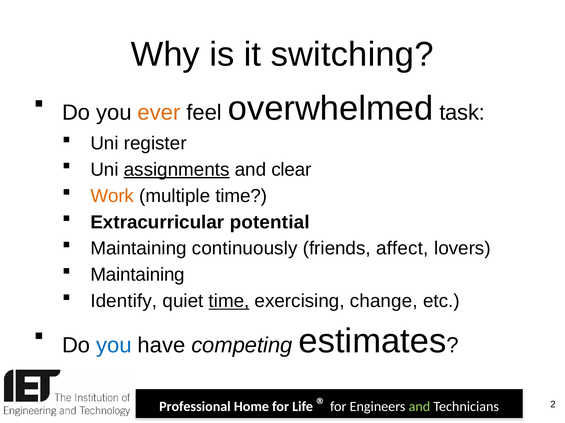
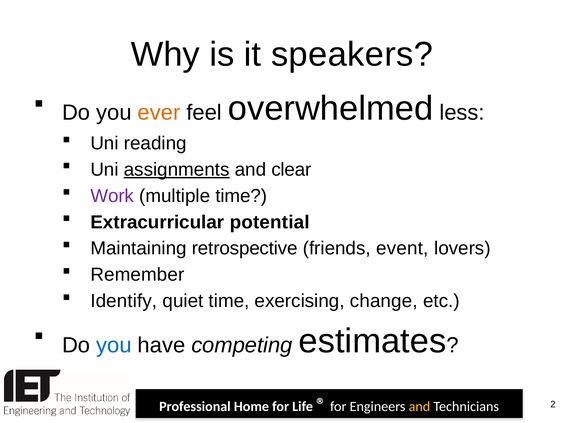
switching: switching -> speakers (352, 55)
task: task -> less (462, 113)
register: register -> reading (155, 143)
Work colour: orange -> purple (112, 196)
continuously: continuously -> retrospective (245, 249)
affect: affect -> event (402, 249)
Maintaining: Maintaining -> Remember (137, 275)
time underline: present -> none (229, 302)
and colour: light green -> yellow (419, 407)
